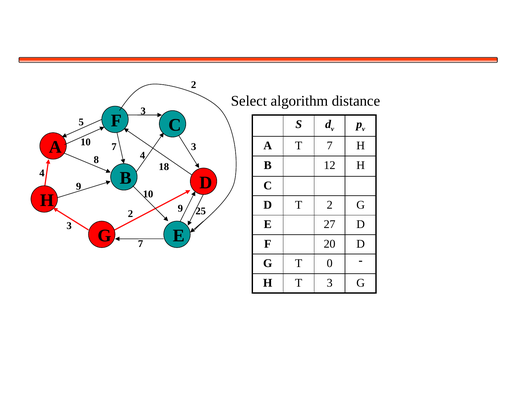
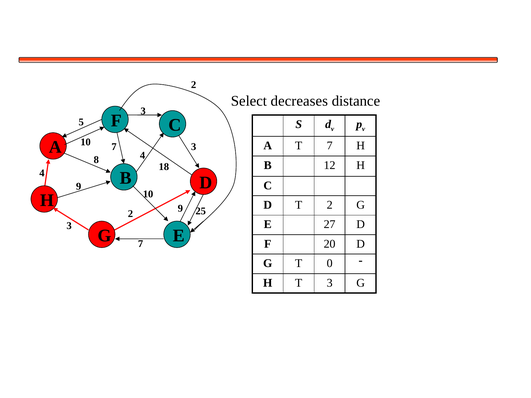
algorithm: algorithm -> decreases (299, 101)
